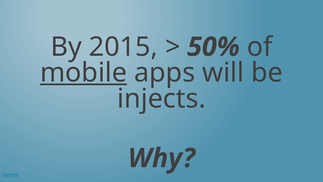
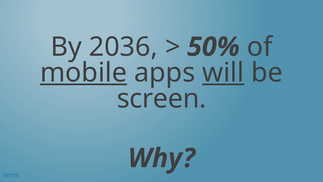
2015: 2015 -> 2036 (123, 47)
will underline: none -> present (223, 73)
injects: injects -> screen (162, 99)
